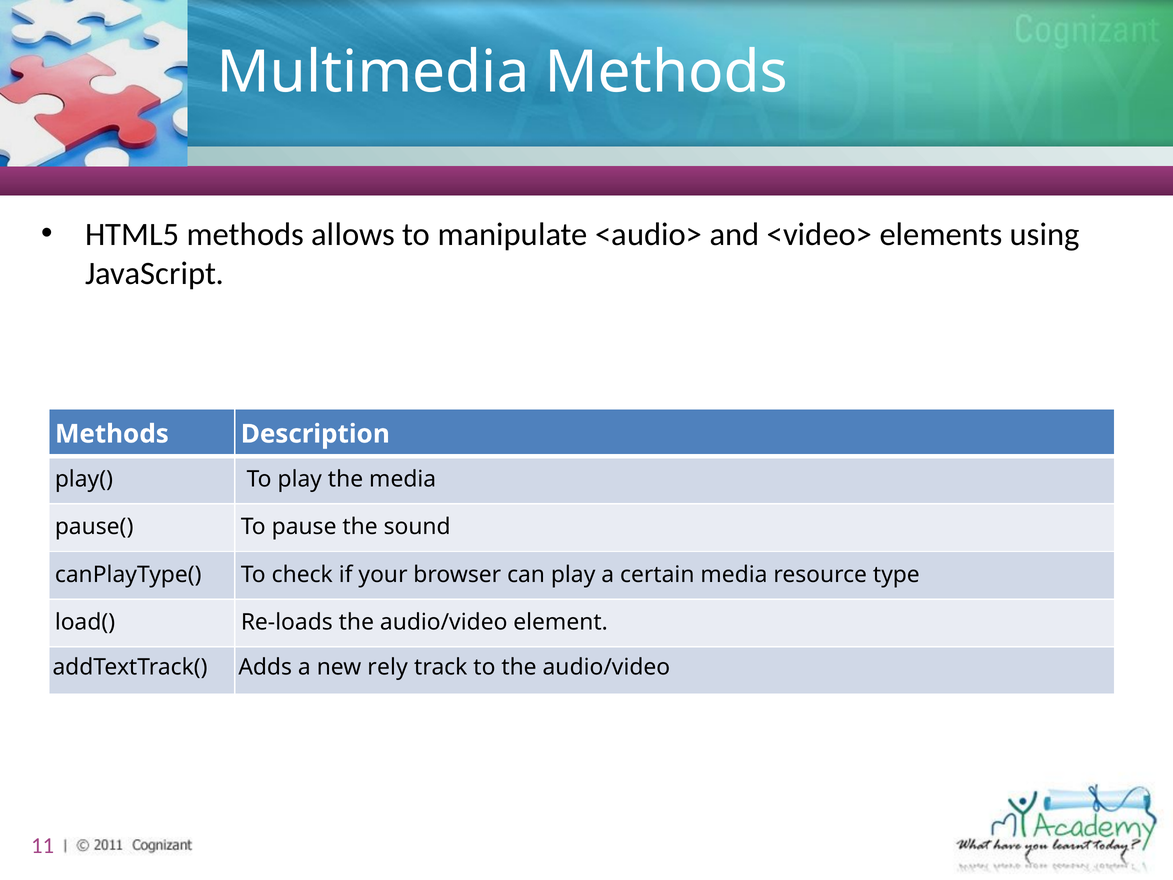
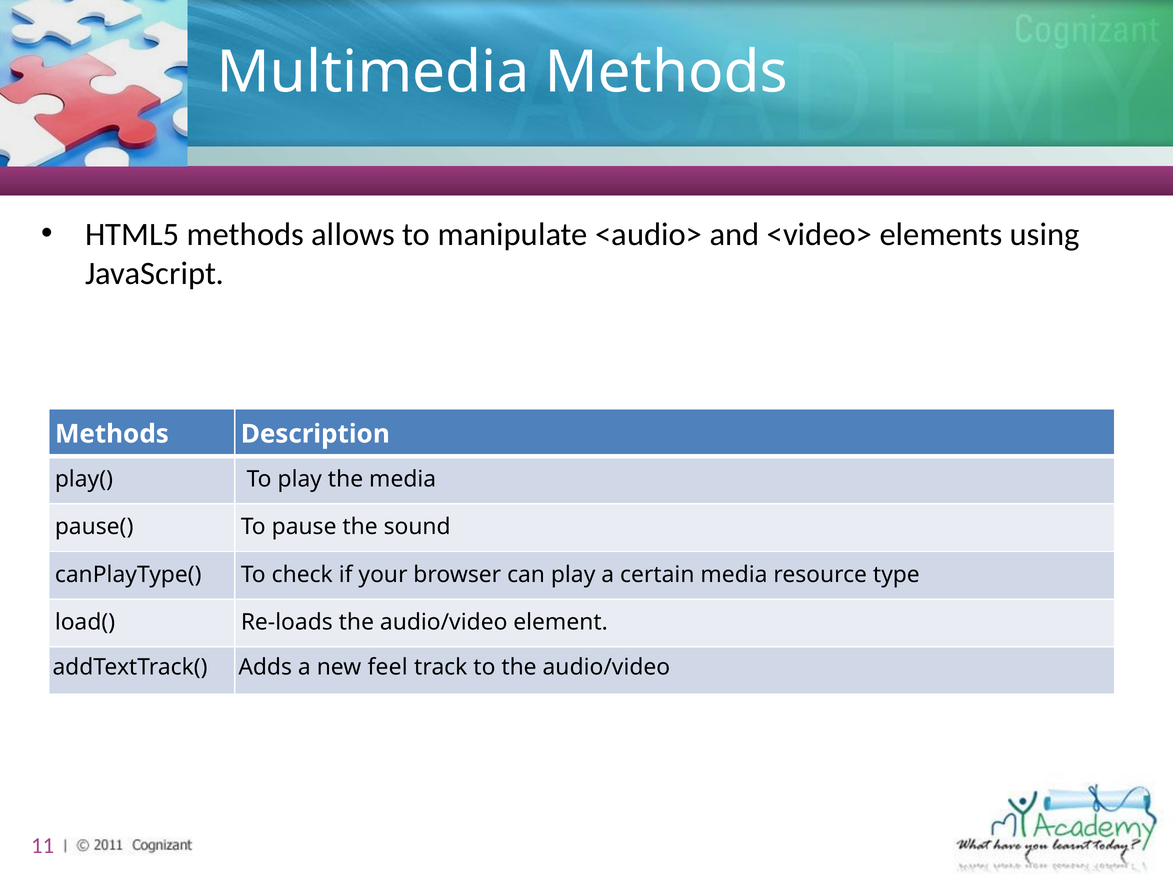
rely: rely -> feel (388, 667)
